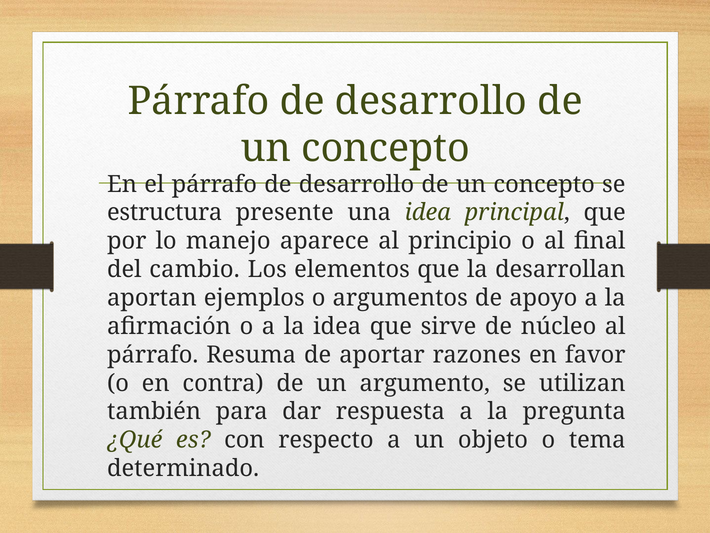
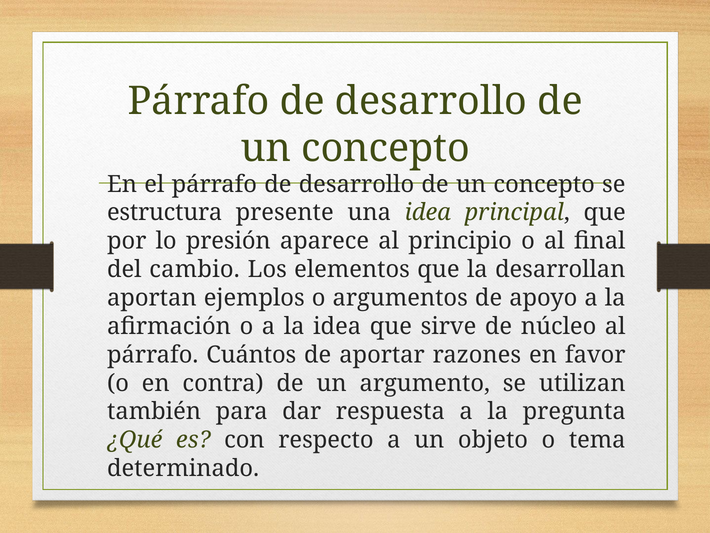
manejo: manejo -> presión (228, 241)
Resuma: Resuma -> Cuántos (251, 354)
